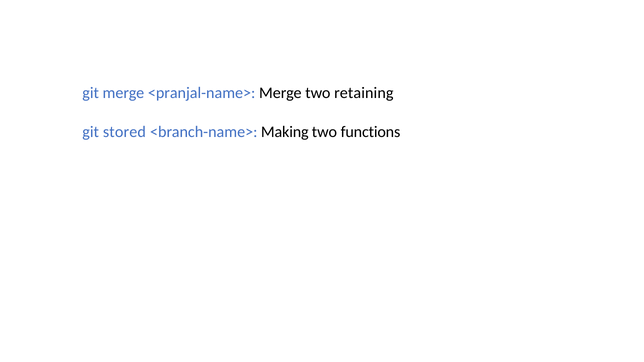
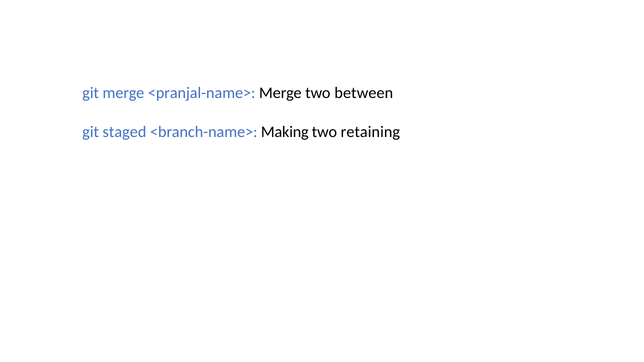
retaining: retaining -> between (364, 93)
stored: stored -> staged (124, 132)
functions: functions -> retaining (370, 132)
